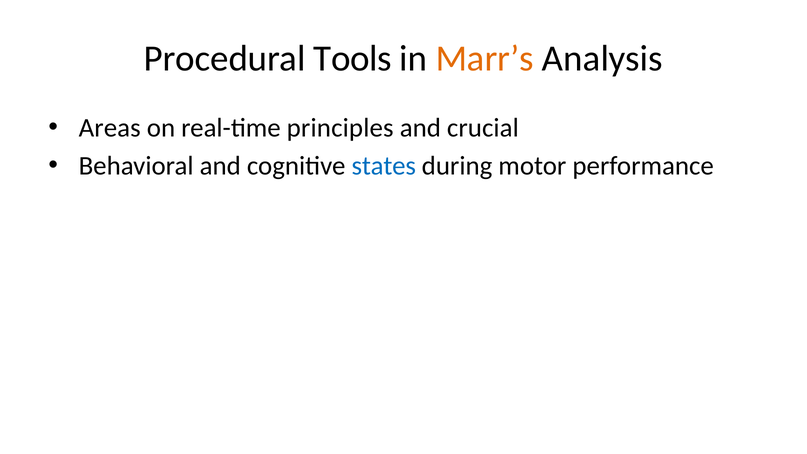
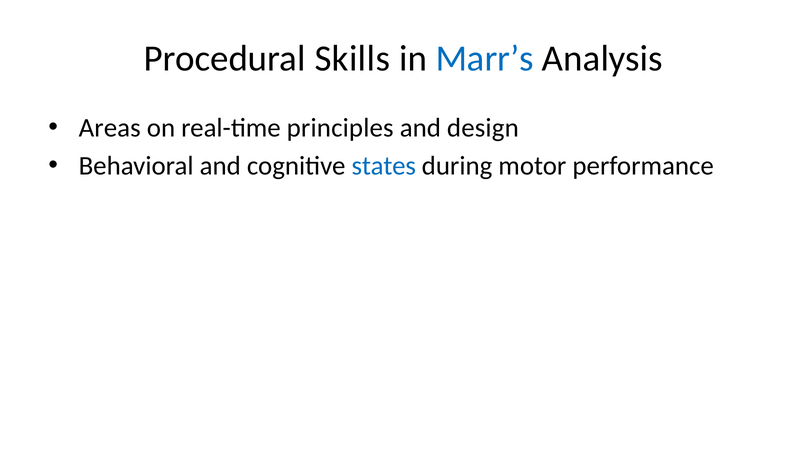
Tools: Tools -> Skills (352, 59)
Marr’s colour: orange -> blue (485, 59)
crucial: crucial -> design (483, 128)
